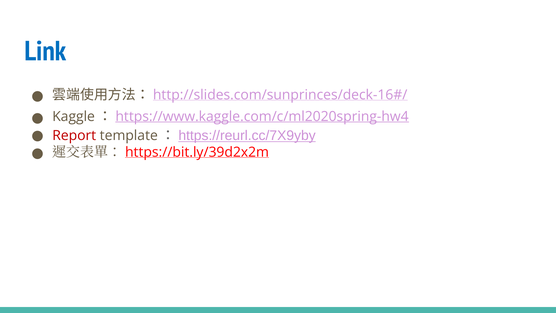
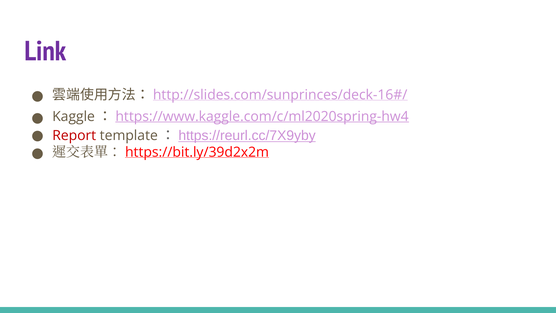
Link colour: blue -> purple (45, 51)
